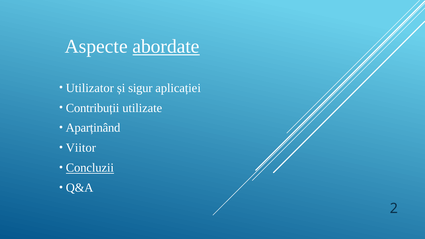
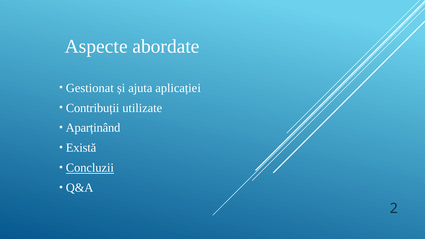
abordate underline: present -> none (166, 46)
Utilizator: Utilizator -> Gestionat (90, 88)
sigur: sigur -> ajuta (140, 88)
Viitor: Viitor -> Există (81, 148)
